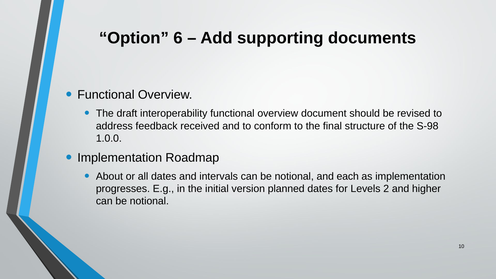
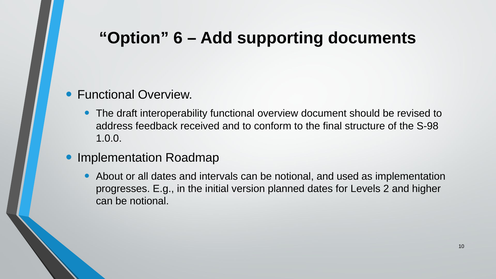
each: each -> used (348, 176)
